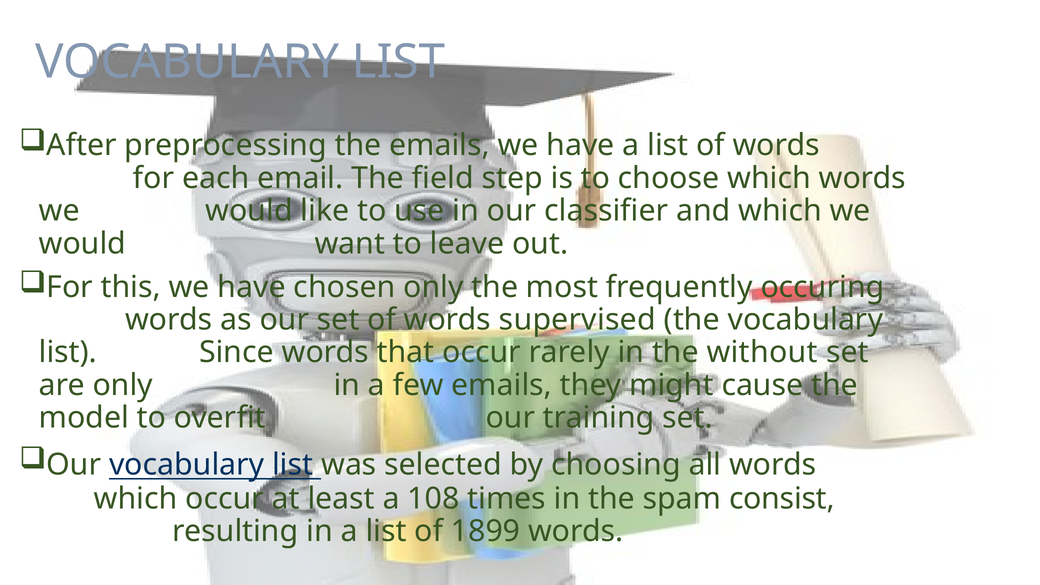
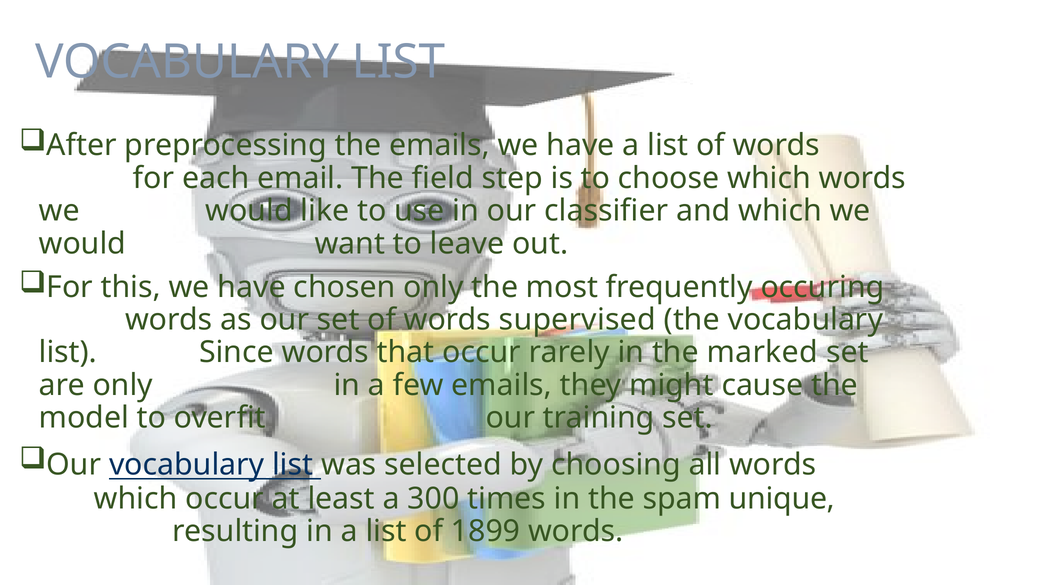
without: without -> marked (762, 352)
108: 108 -> 300 (433, 498)
consist: consist -> unique (782, 498)
